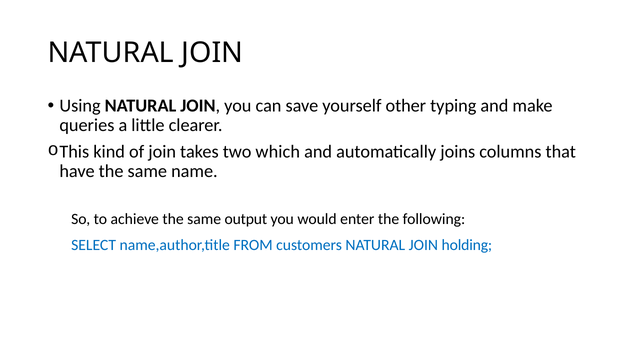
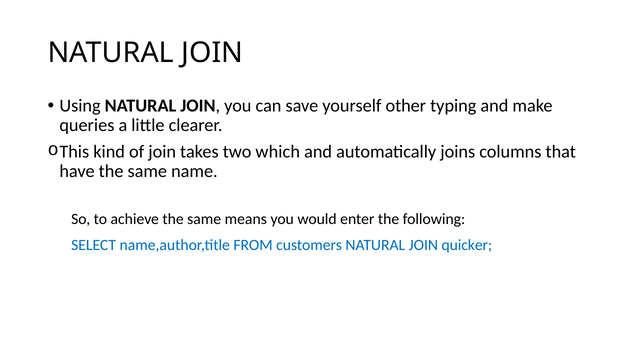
output: output -> means (246, 219)
holding: holding -> quicker (467, 245)
